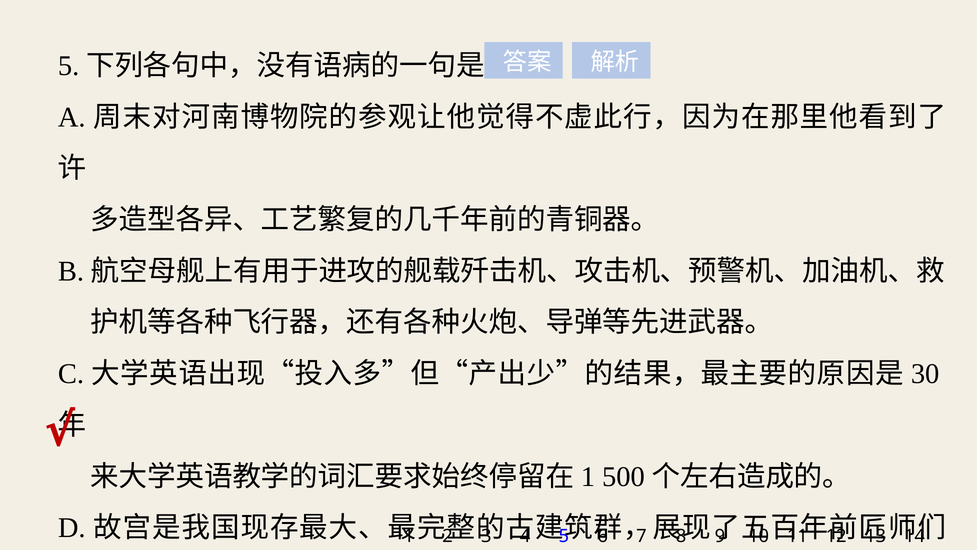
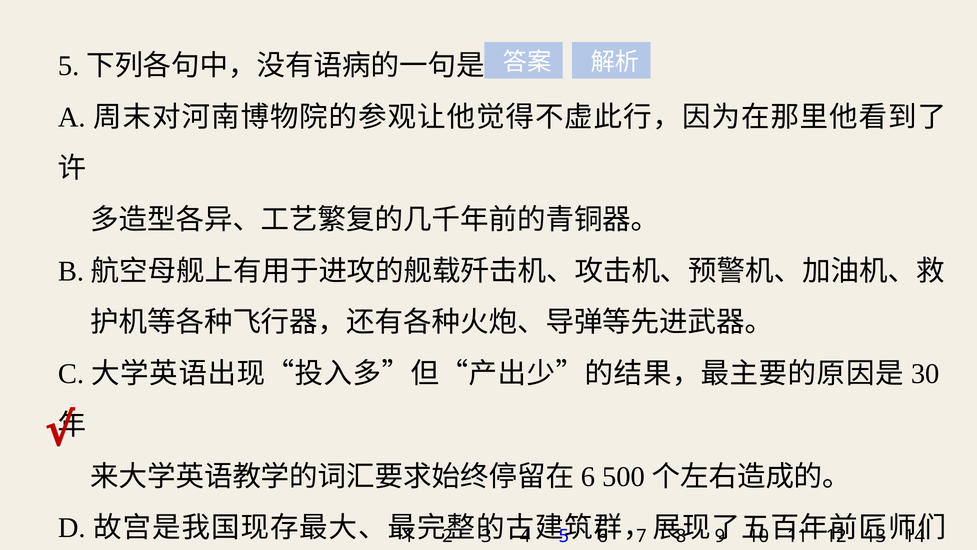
1: 1 -> 6 (588, 476)
